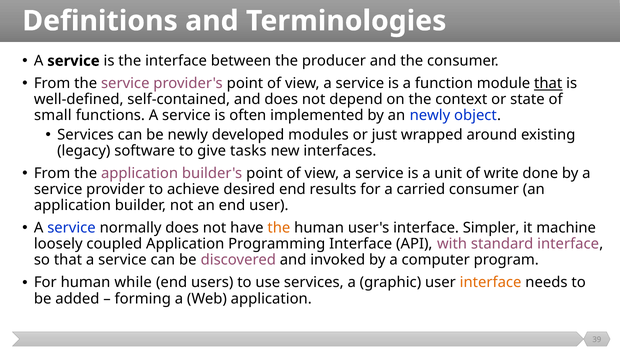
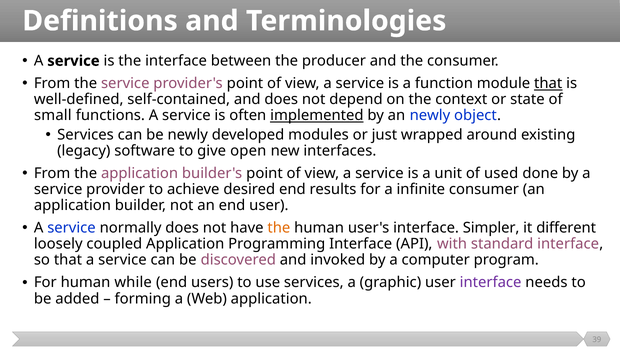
implemented underline: none -> present (317, 115)
tasks: tasks -> open (248, 151)
write: write -> used (501, 173)
carried: carried -> infinite (421, 189)
machine: machine -> different (566, 228)
interface colour: orange -> purple (491, 282)
